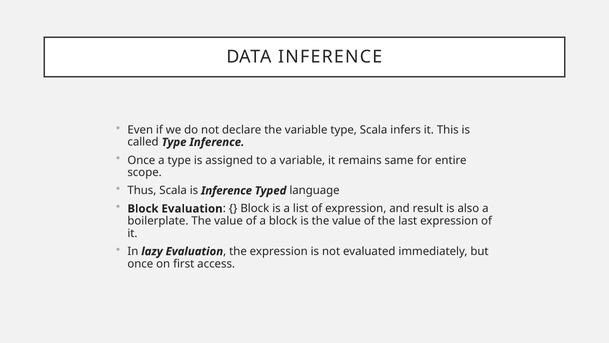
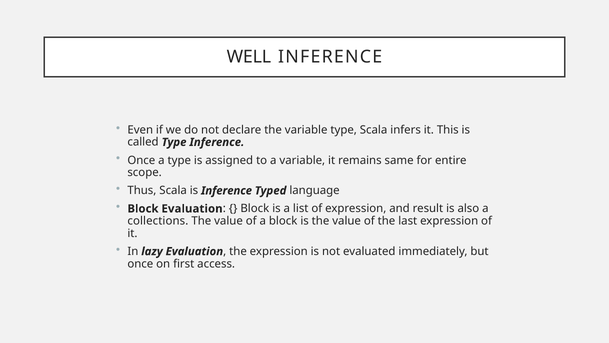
DATA: DATA -> WELL (249, 57)
boilerplate: boilerplate -> collections (158, 221)
